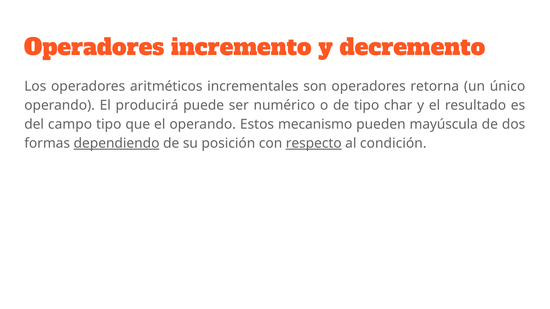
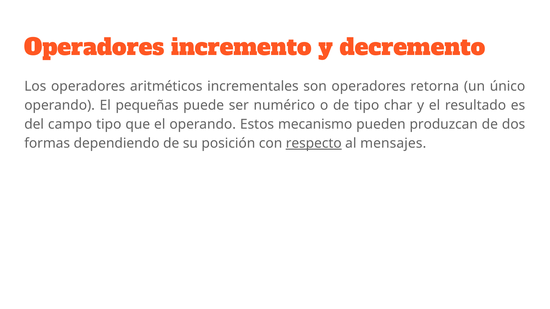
producirá: producirá -> pequeñas (147, 105)
mayúscula: mayúscula -> produzcan (444, 124)
dependiendo underline: present -> none (117, 143)
condición: condición -> mensajes (393, 143)
